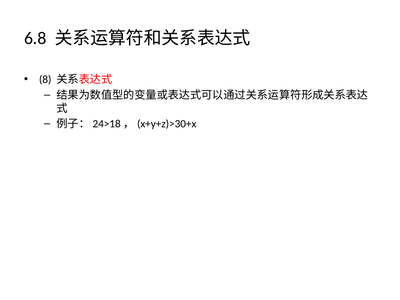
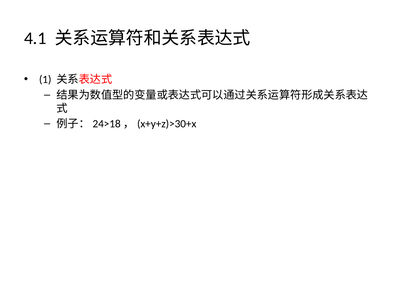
6.8: 6.8 -> 4.1 (35, 38)
8: 8 -> 1 (45, 79)
